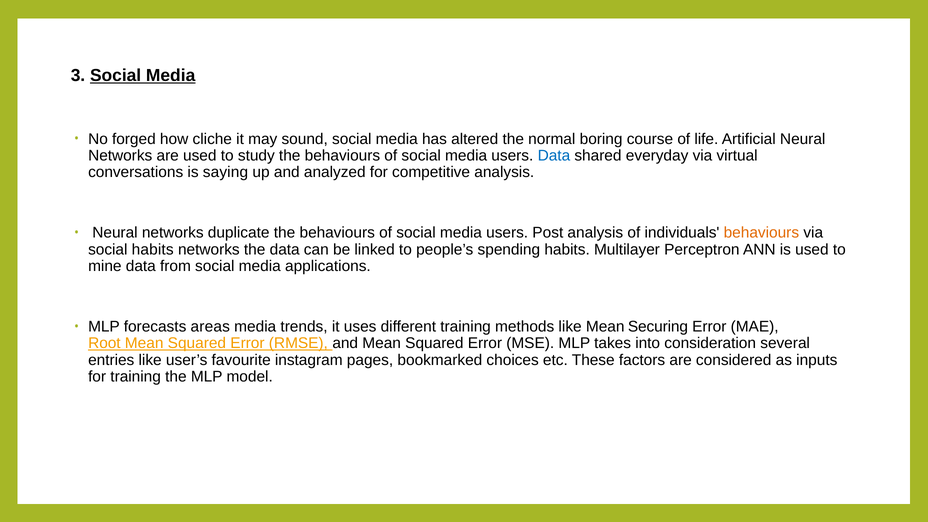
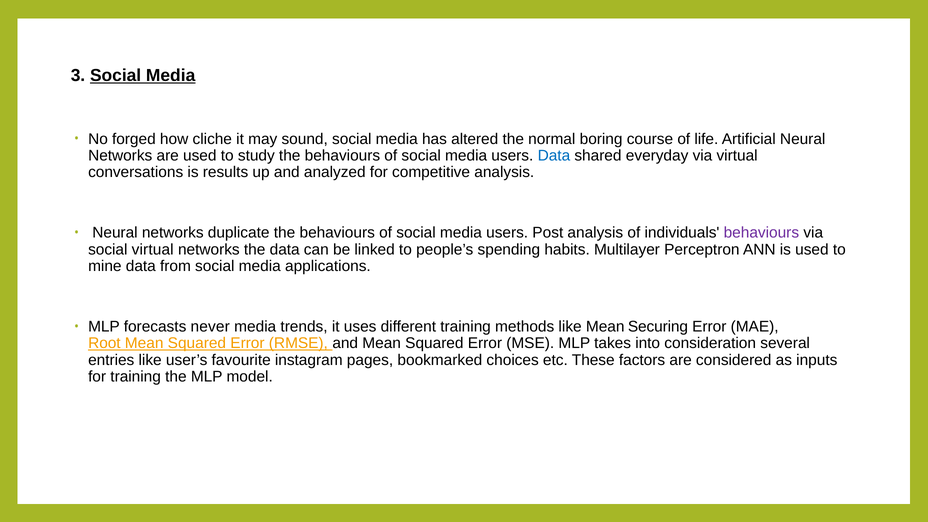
saying: saying -> results (226, 172)
behaviours colour: orange -> purple (761, 233)
social habits: habits -> virtual (153, 249)
areas: areas -> never (210, 327)
